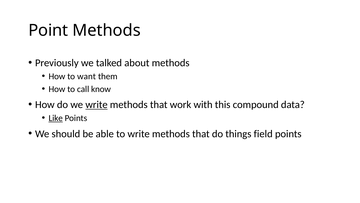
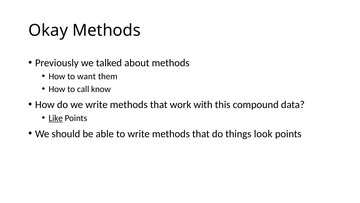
Point: Point -> Okay (48, 30)
write underline: present -> none (96, 104)
field: field -> look (263, 133)
